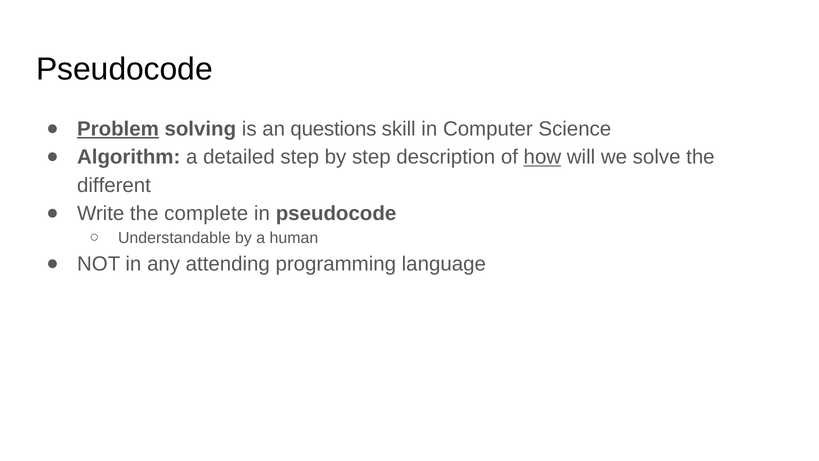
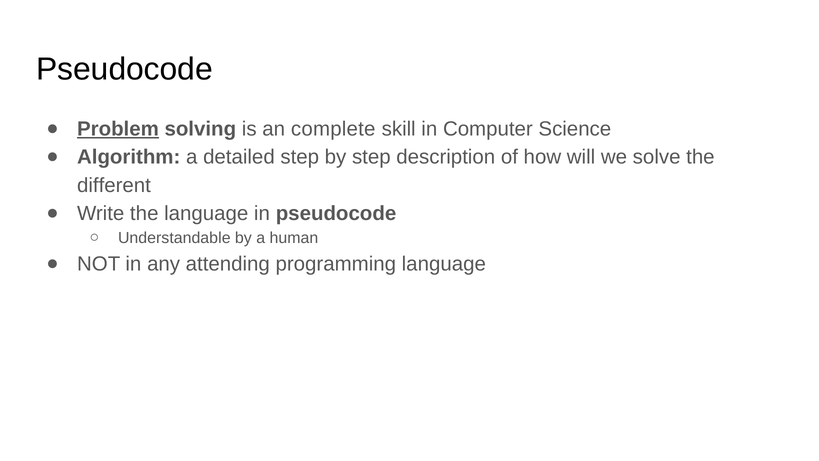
questions: questions -> complete (333, 129)
how underline: present -> none (542, 157)
the complete: complete -> language (206, 214)
